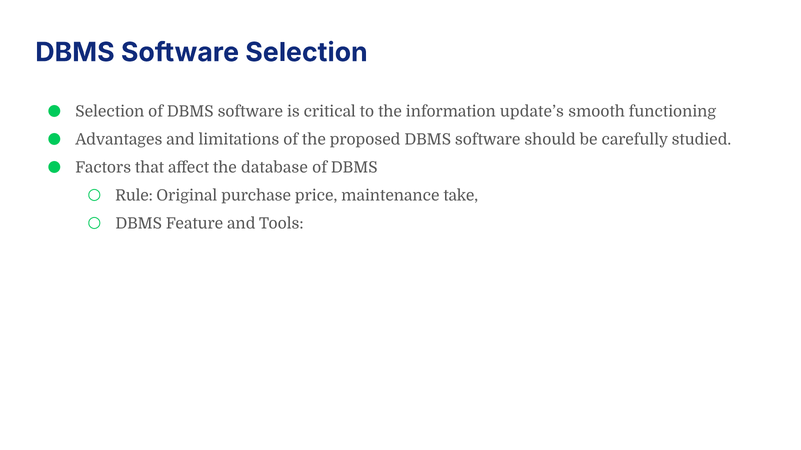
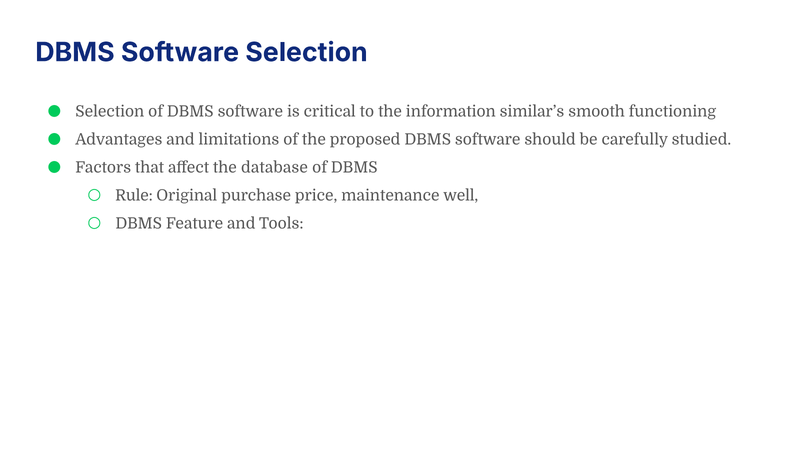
update’s: update’s -> similar’s (532, 112)
take: take -> well (461, 196)
